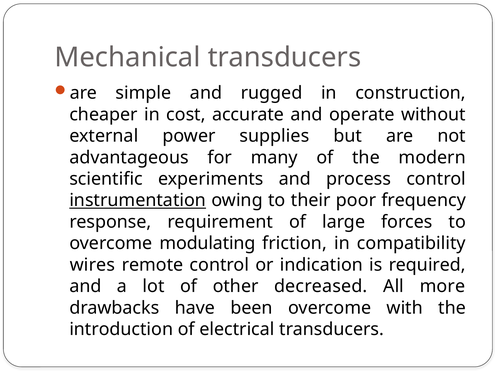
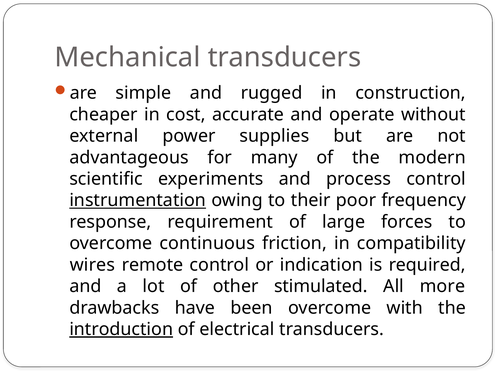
modulating: modulating -> continuous (207, 243)
decreased: decreased -> stimulated (321, 286)
introduction underline: none -> present (121, 329)
